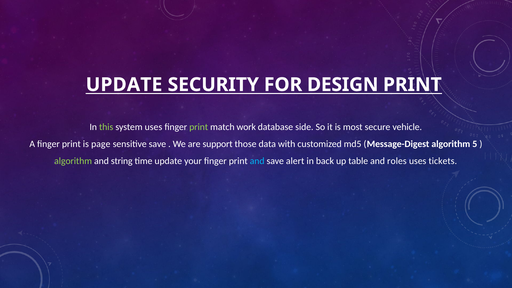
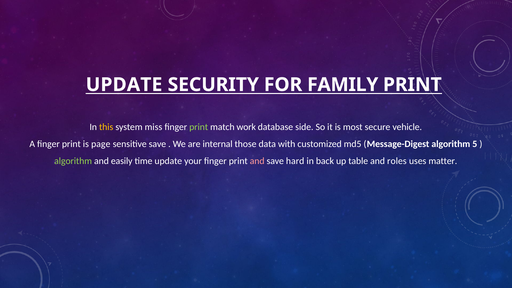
DESIGN: DESIGN -> FAMILY (343, 85)
this colour: light green -> yellow (106, 127)
system uses: uses -> miss (153, 127)
support: support -> internal (218, 144)
string: string -> easily (122, 161)
and colour: light blue -> pink (257, 161)
alert: alert -> hard (295, 161)
tickets: tickets -> matter (443, 161)
